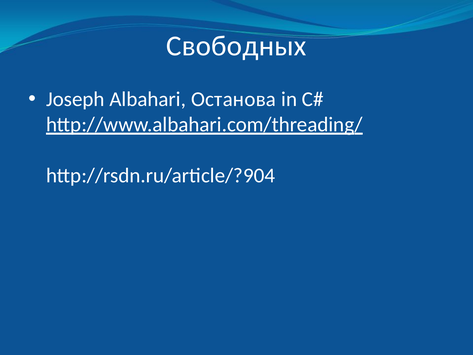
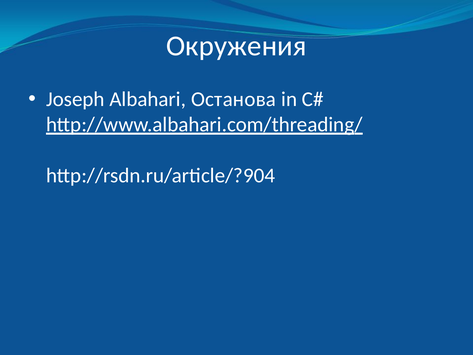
Свободных: Свободных -> Окружения (236, 46)
